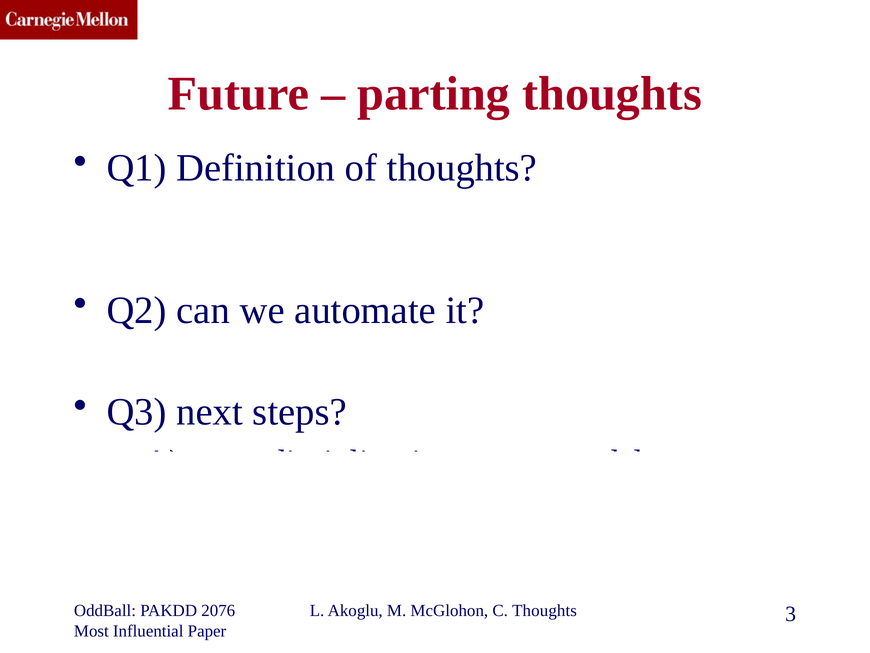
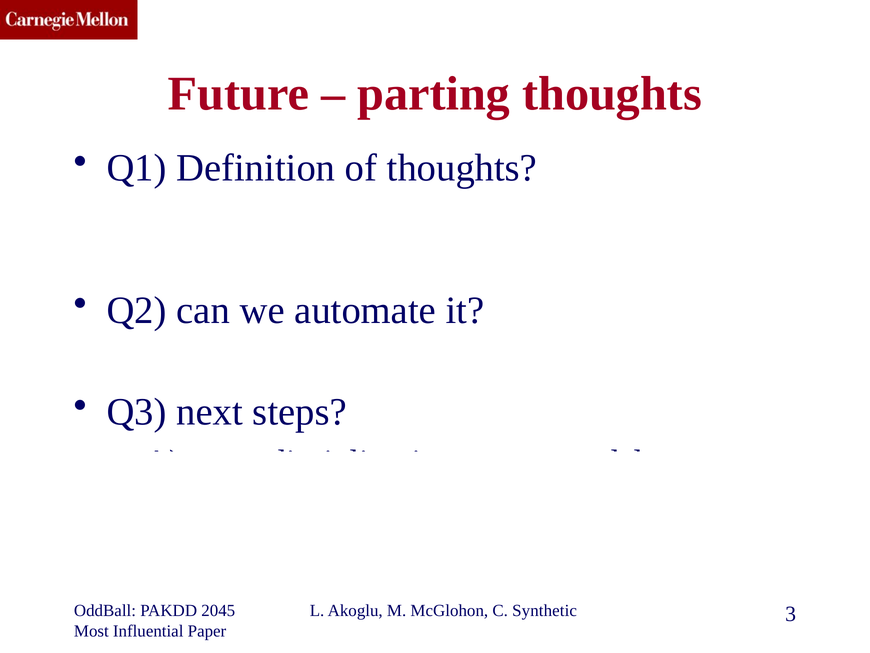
2076: 2076 -> 2045 (218, 610)
C Thoughts: Thoughts -> Synthetic (545, 610)
